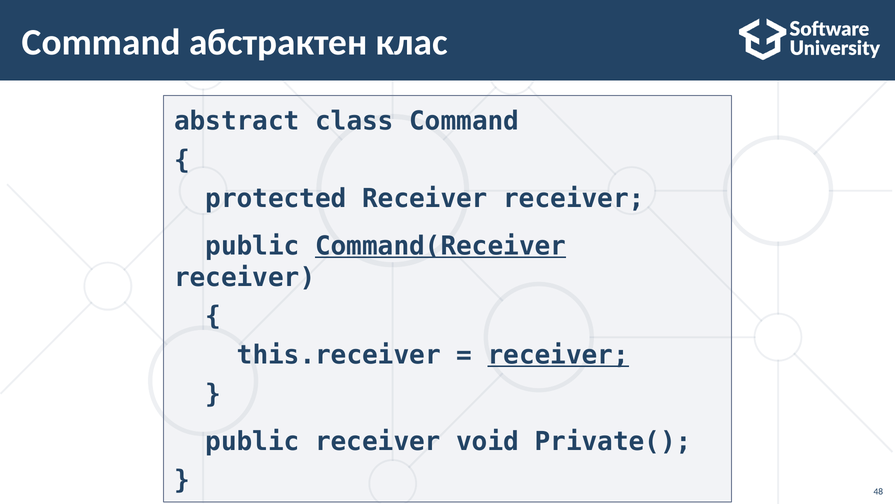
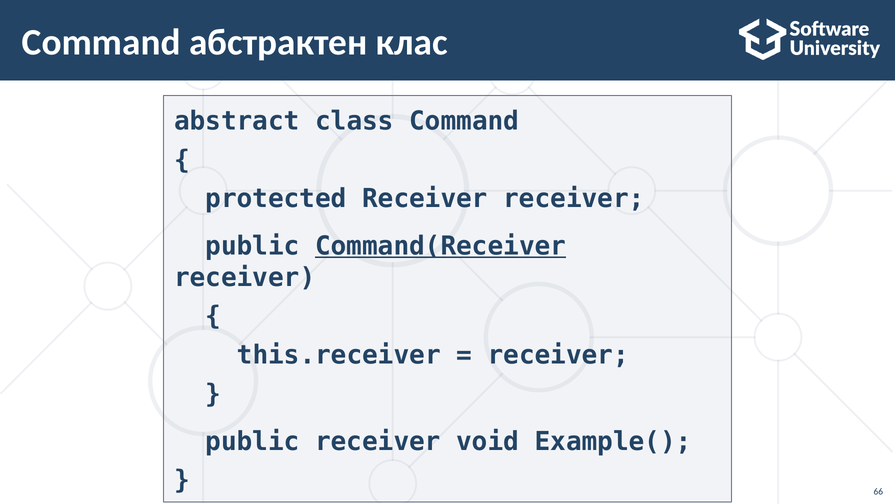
receiver underline: present -> none (558, 355)
Private(: Private( -> Example( (613, 441)
48: 48 -> 66 (878, 491)
